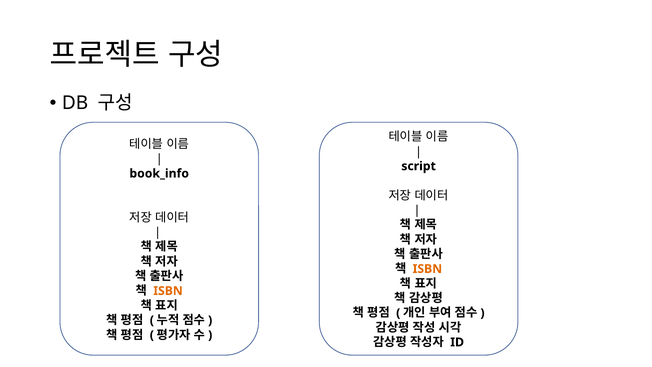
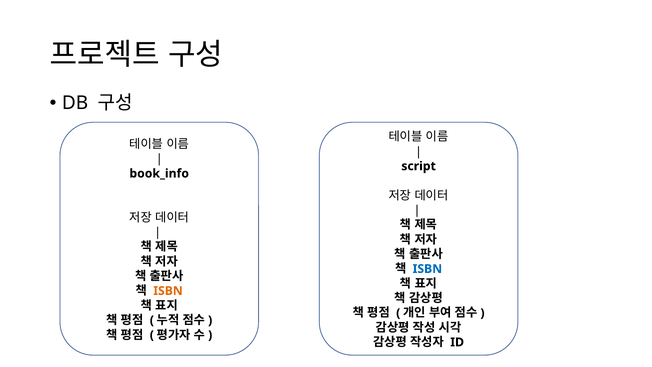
ISBN colour: orange -> blue (427, 269)
